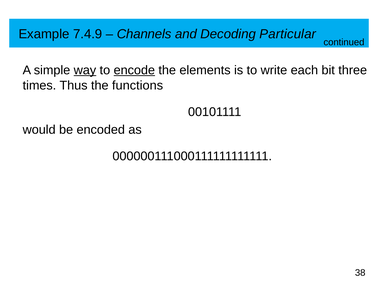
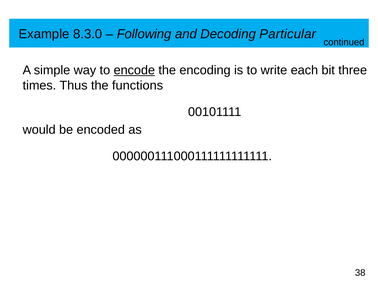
7.4.9: 7.4.9 -> 8.3.0 (88, 34)
Channels: Channels -> Following (144, 34)
way underline: present -> none (85, 70)
elements: elements -> encoding (205, 70)
